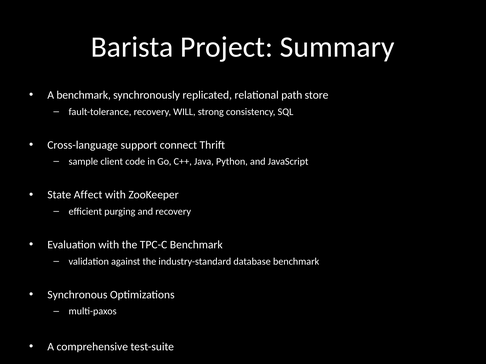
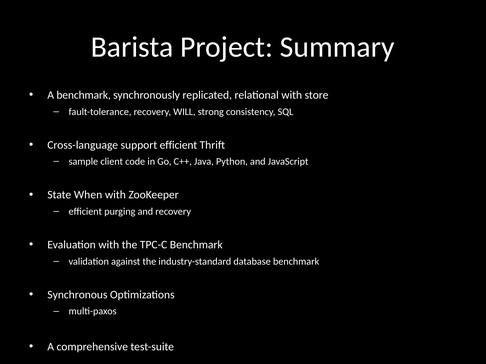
relational path: path -> with (292, 95)
support connect: connect -> efficient (178, 145)
Affect: Affect -> When (88, 195)
